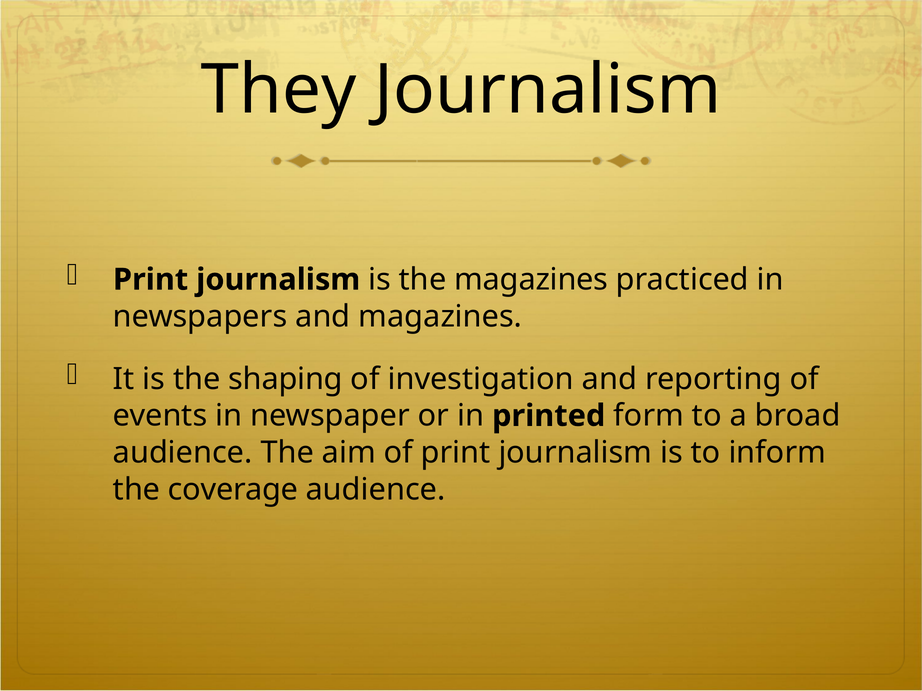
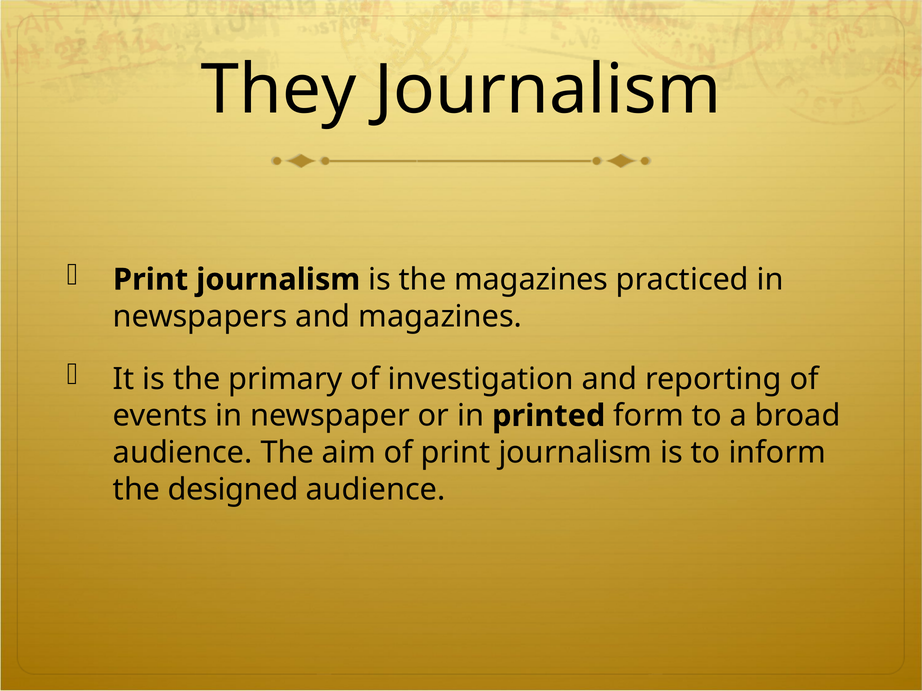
shaping: shaping -> primary (285, 379)
coverage: coverage -> designed (233, 490)
